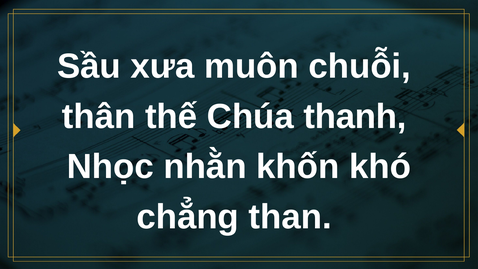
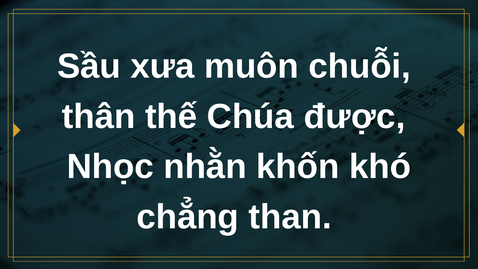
thanh: thanh -> được (355, 117)
